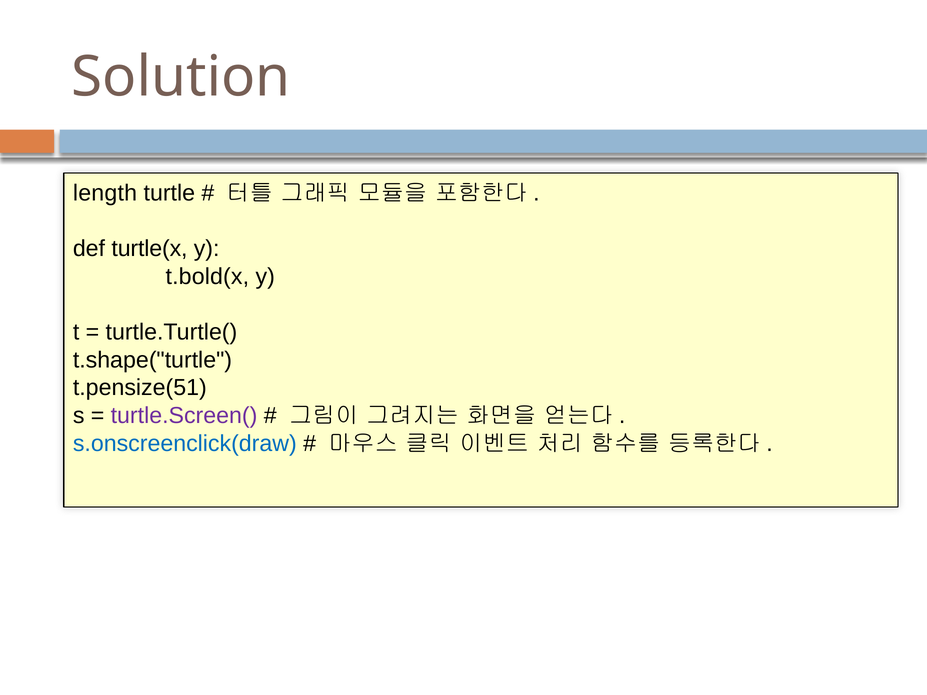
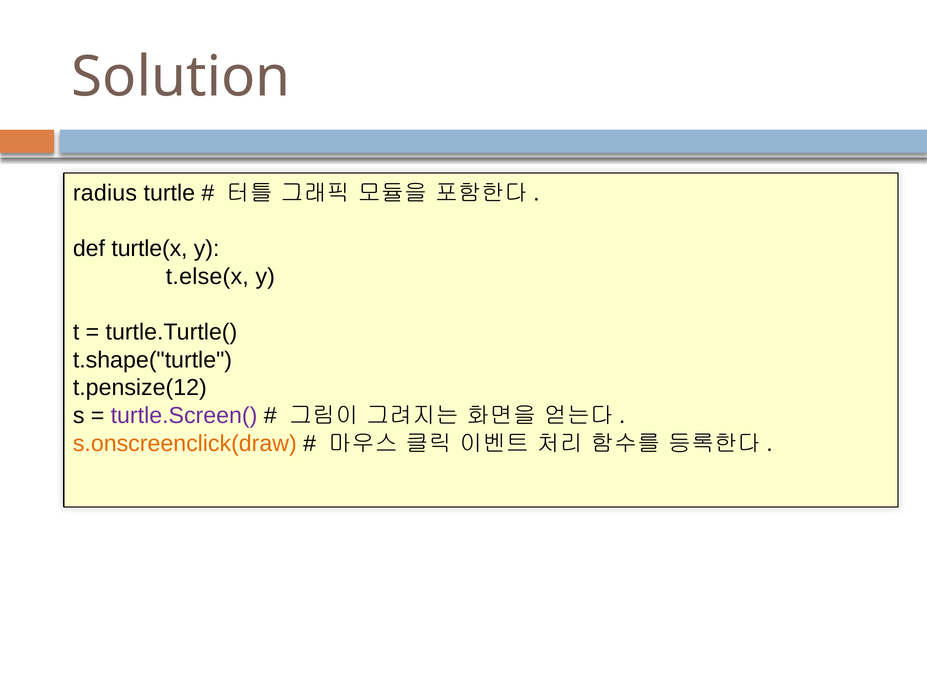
length: length -> radius (105, 193)
t.bold(x: t.bold(x -> t.else(x (207, 277)
t.pensize(51: t.pensize(51 -> t.pensize(12 (140, 388)
s.onscreenclick(draw colour: blue -> orange (185, 444)
